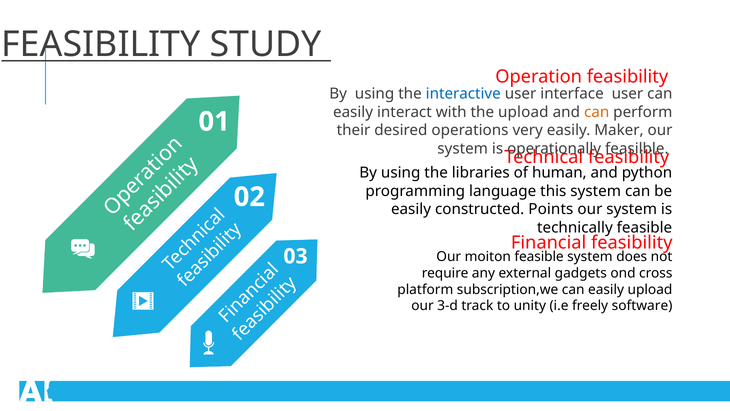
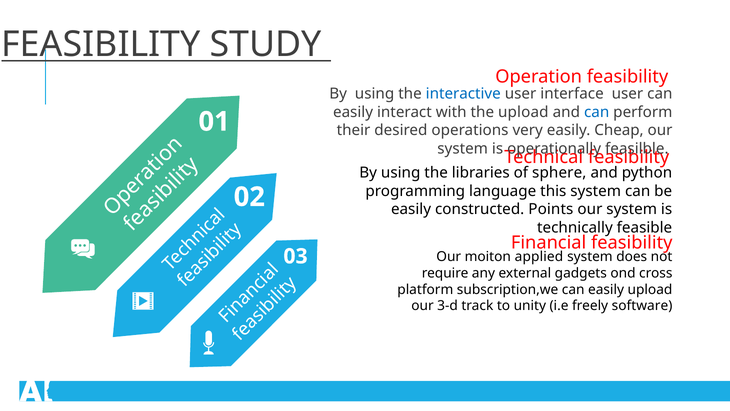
can colour: orange -> blue (597, 112)
Maker: Maker -> Cheap (619, 130)
human: human -> sphere (559, 173)
moiton feasible: feasible -> applied (539, 256)
